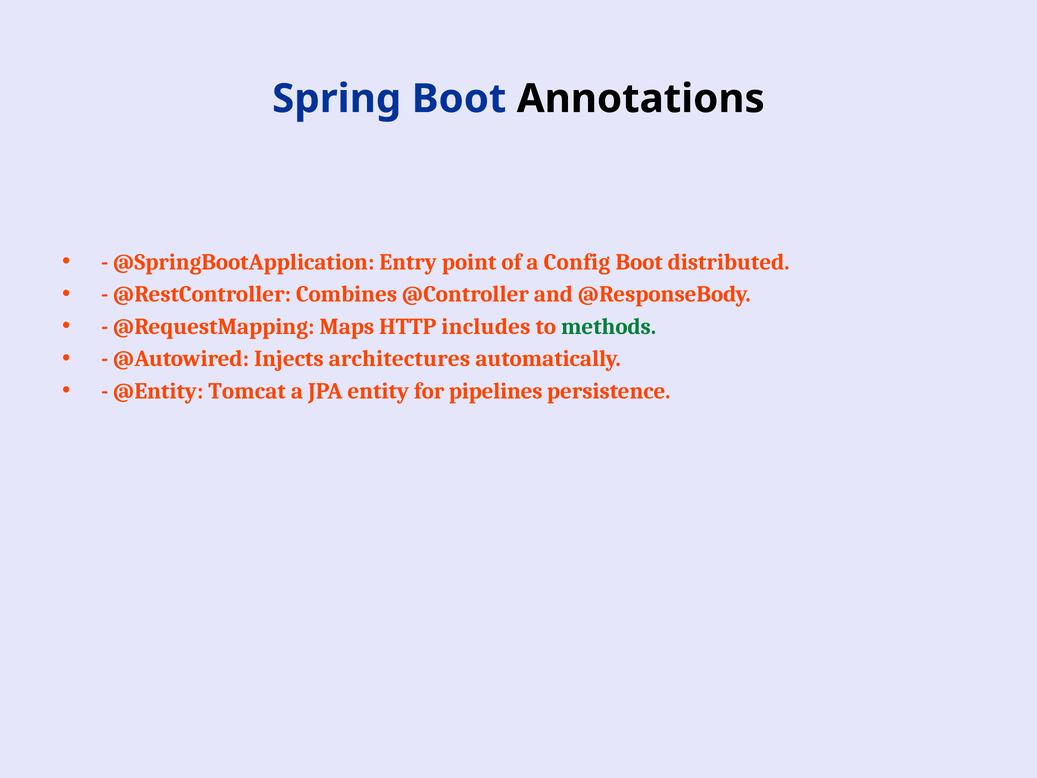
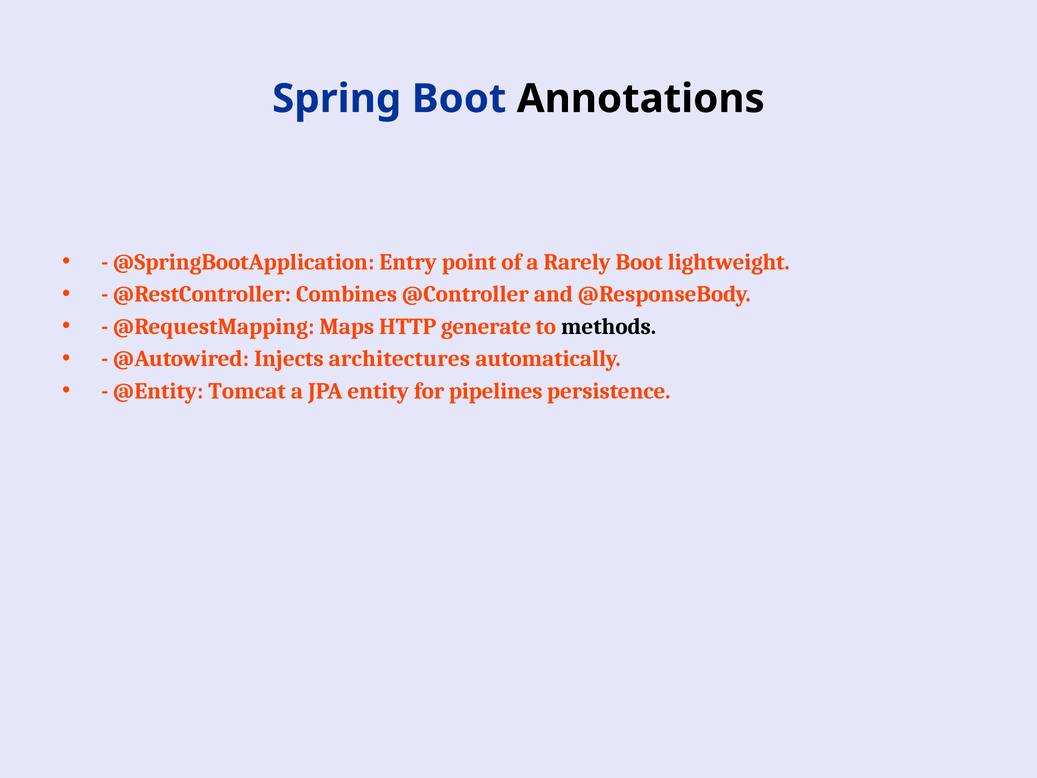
Config: Config -> Rarely (577, 262)
distributed: distributed -> lightweight (729, 262)
includes: includes -> generate (486, 327)
methods colour: green -> black (609, 327)
